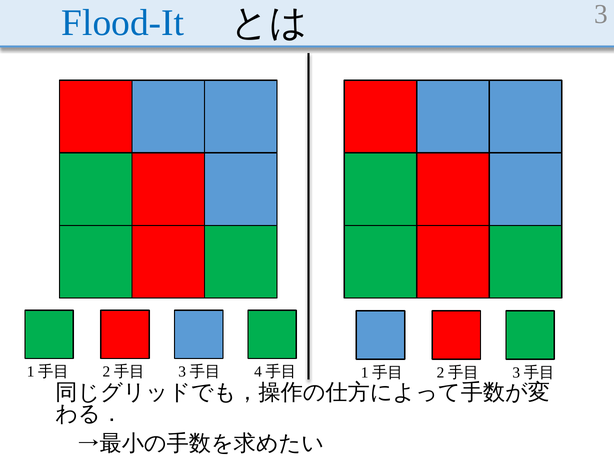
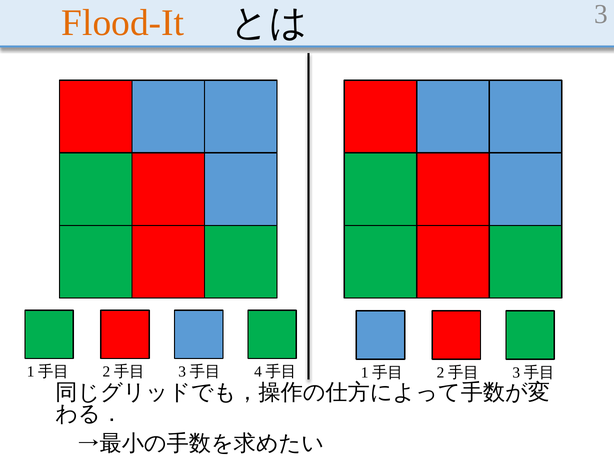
Flood-It colour: blue -> orange (123, 23)
